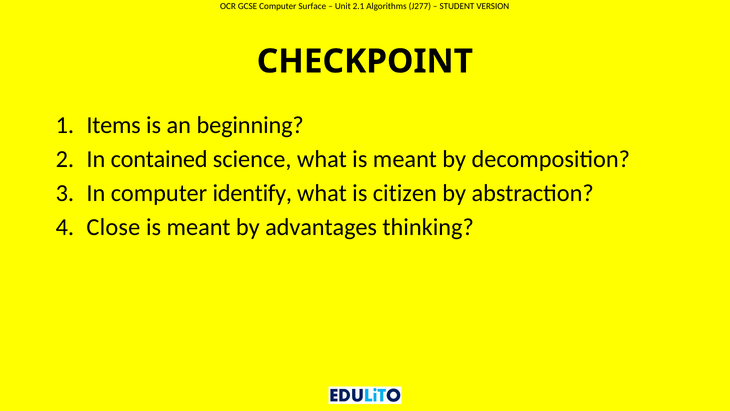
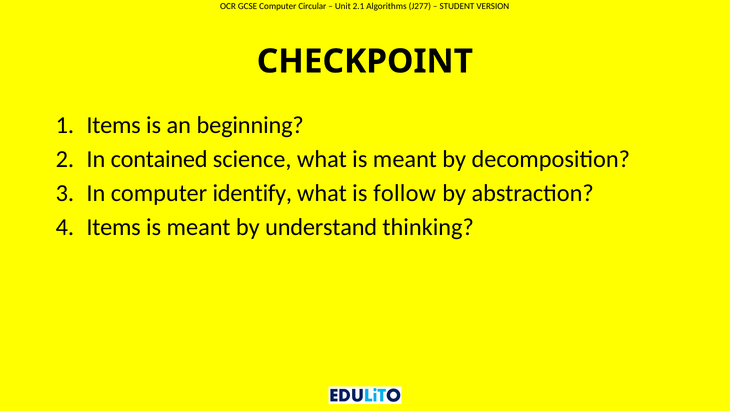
Surface: Surface -> Circular (312, 6)
citizen: citizen -> follow (405, 193)
Close: Close -> Items (114, 227)
advantages: advantages -> understand (321, 227)
